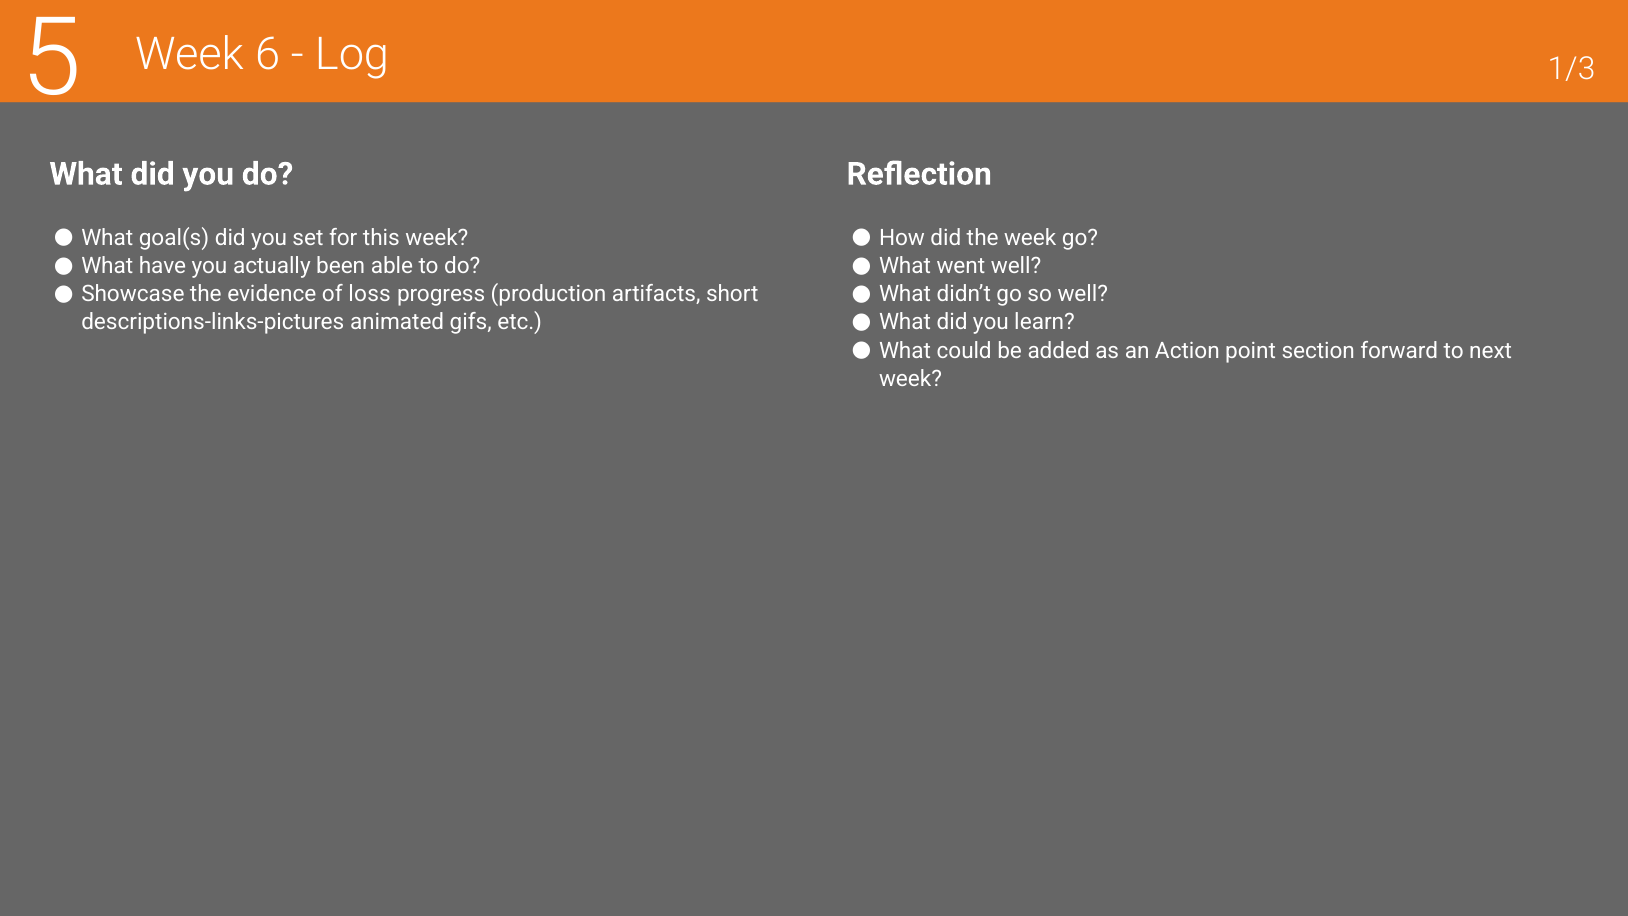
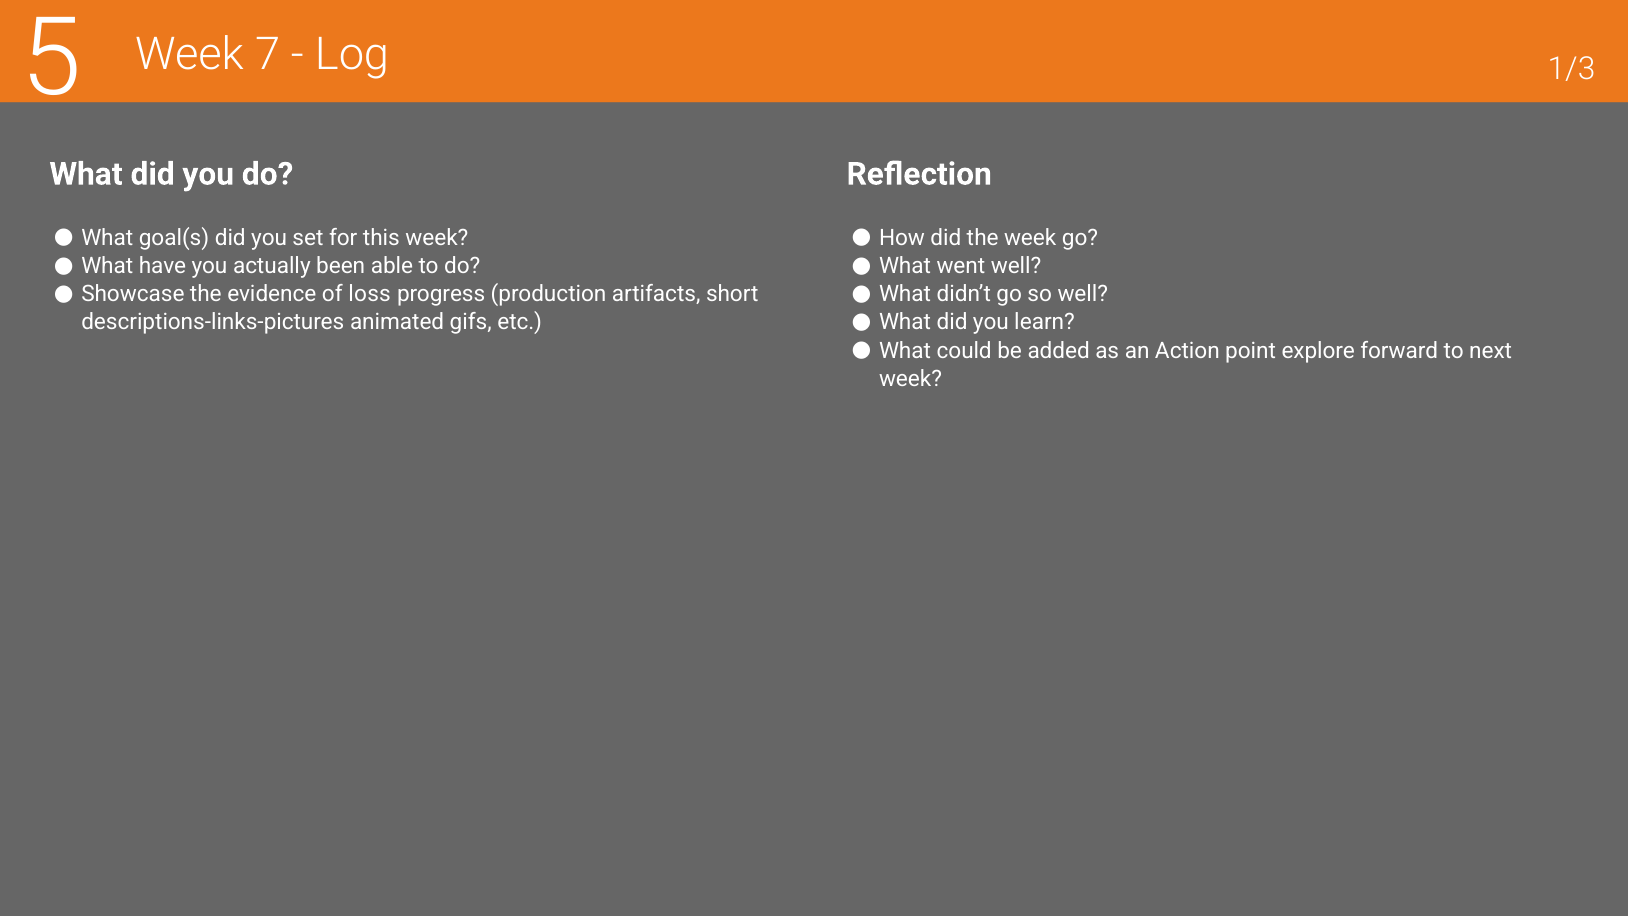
6: 6 -> 7 (268, 54)
section: section -> explore (1318, 351)
